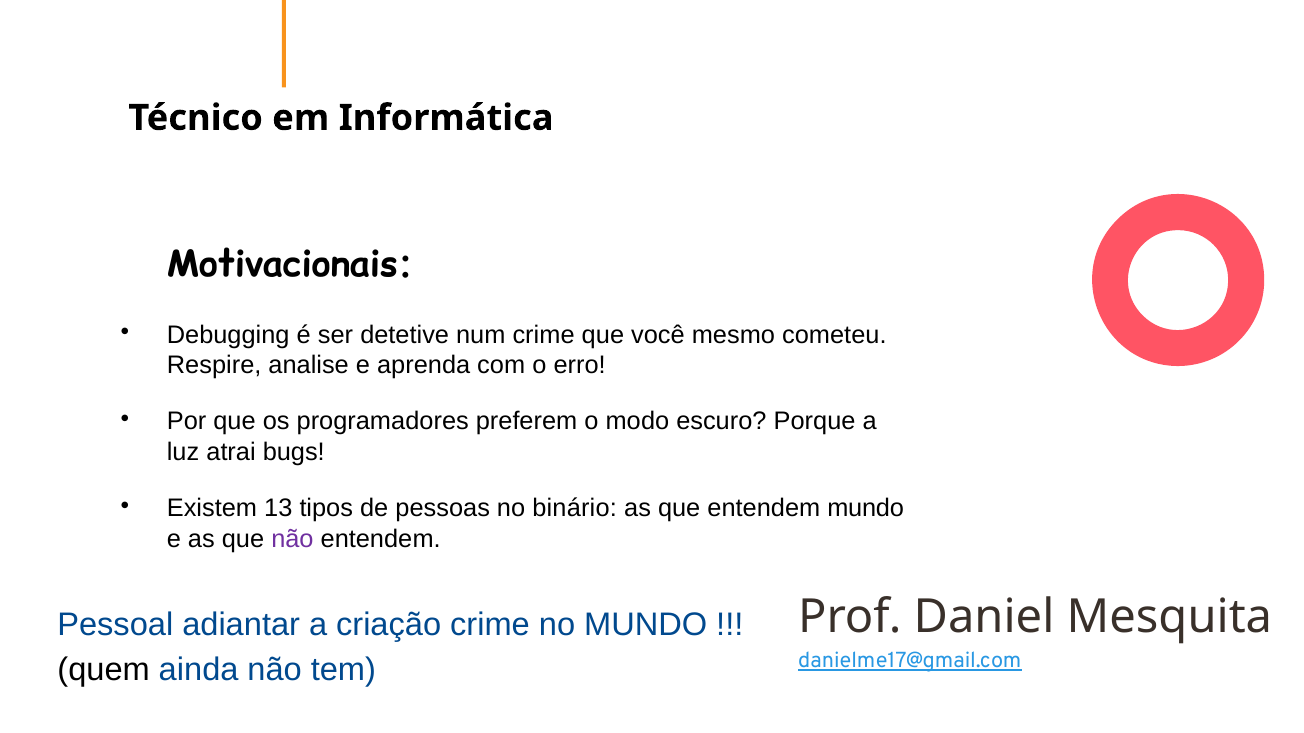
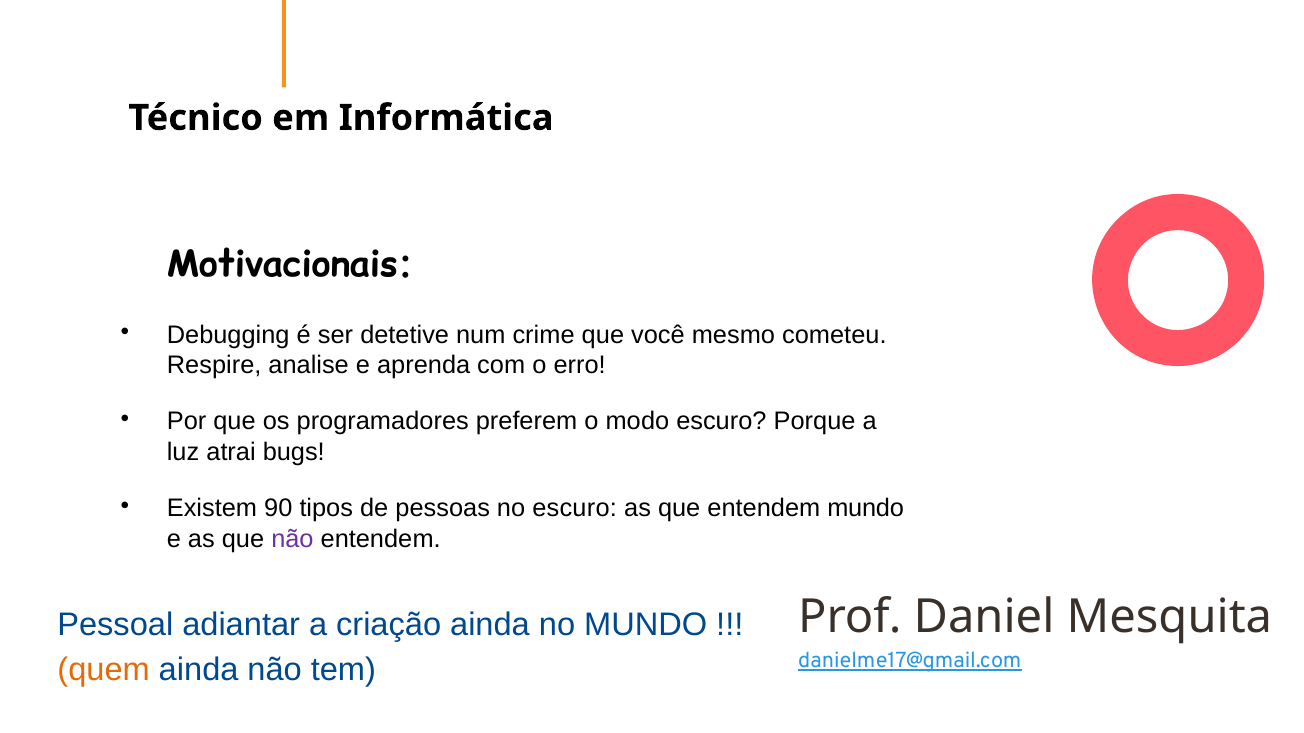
13: 13 -> 90 (278, 509)
no binário: binário -> escuro (575, 509)
criação crime: crime -> ainda (490, 625)
quem colour: black -> orange (104, 670)
